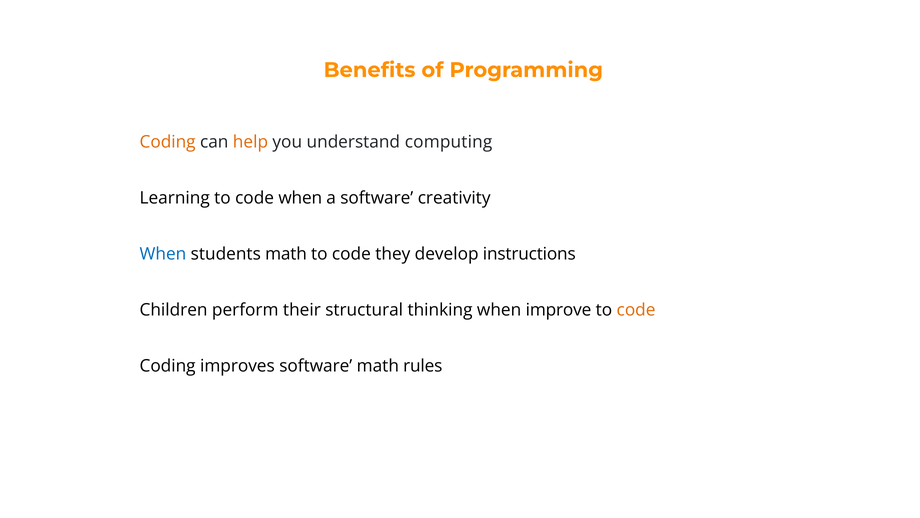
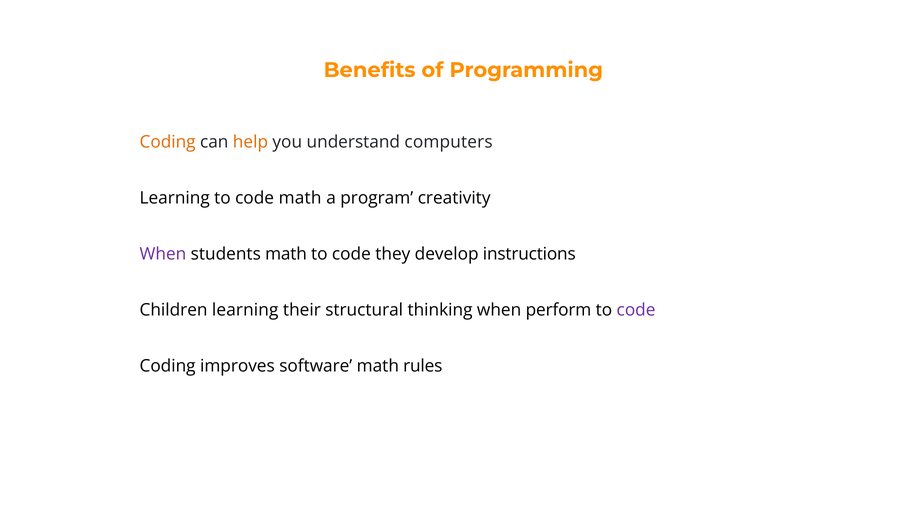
computing: computing -> computers (449, 142)
code when: when -> math (300, 198)
a software: software -> program (377, 198)
When colour: blue -> purple (163, 254)
Children perform: perform -> learning (245, 310)
improve: improve -> perform (559, 310)
code colour: orange -> purple (636, 310)
